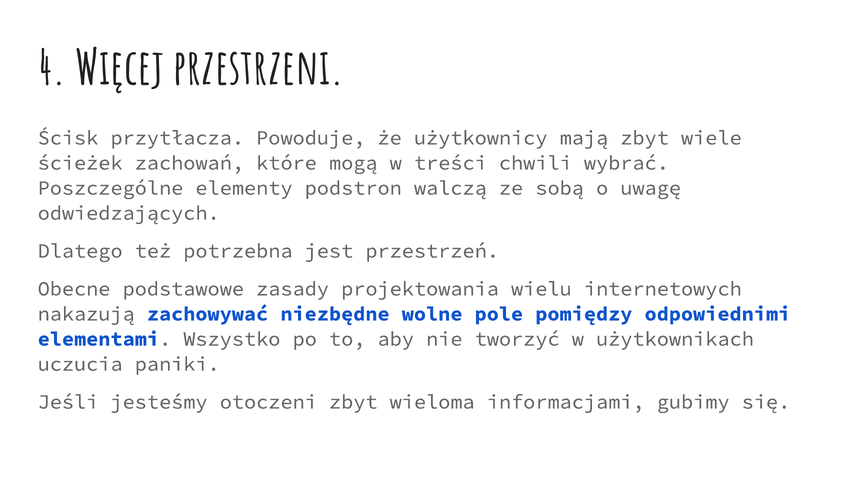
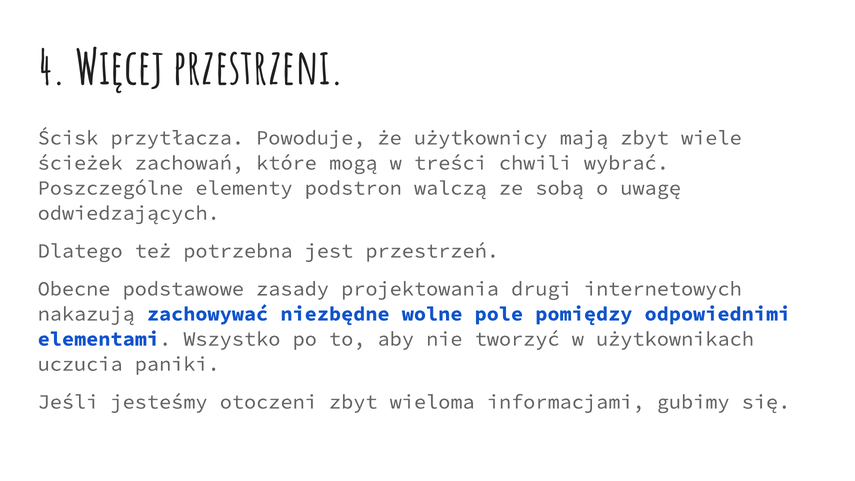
wielu: wielu -> drugi (541, 289)
